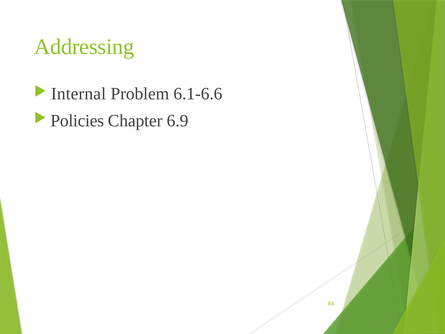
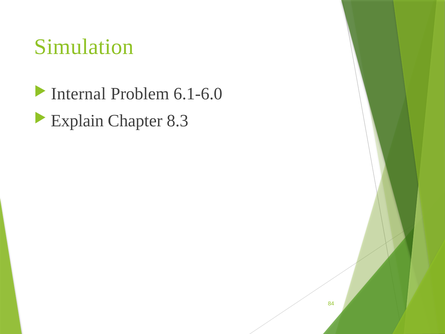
Addressing: Addressing -> Simulation (84, 47)
6.1-6.6: 6.1-6.6 -> 6.1-6.0 (198, 94)
Policies: Policies -> Explain (77, 121)
6.9: 6.9 -> 8.3 (178, 121)
